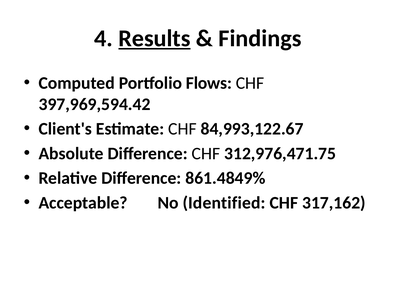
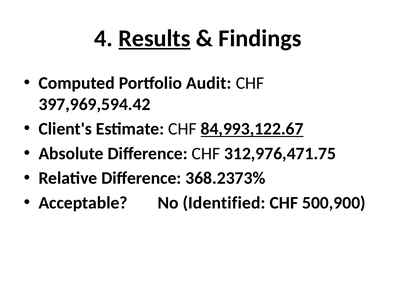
Flows: Flows -> Audit (209, 83)
84,993,122.67 underline: none -> present (252, 129)
861.4849%: 861.4849% -> 368.2373% (225, 178)
317,162: 317,162 -> 500,900 (334, 203)
